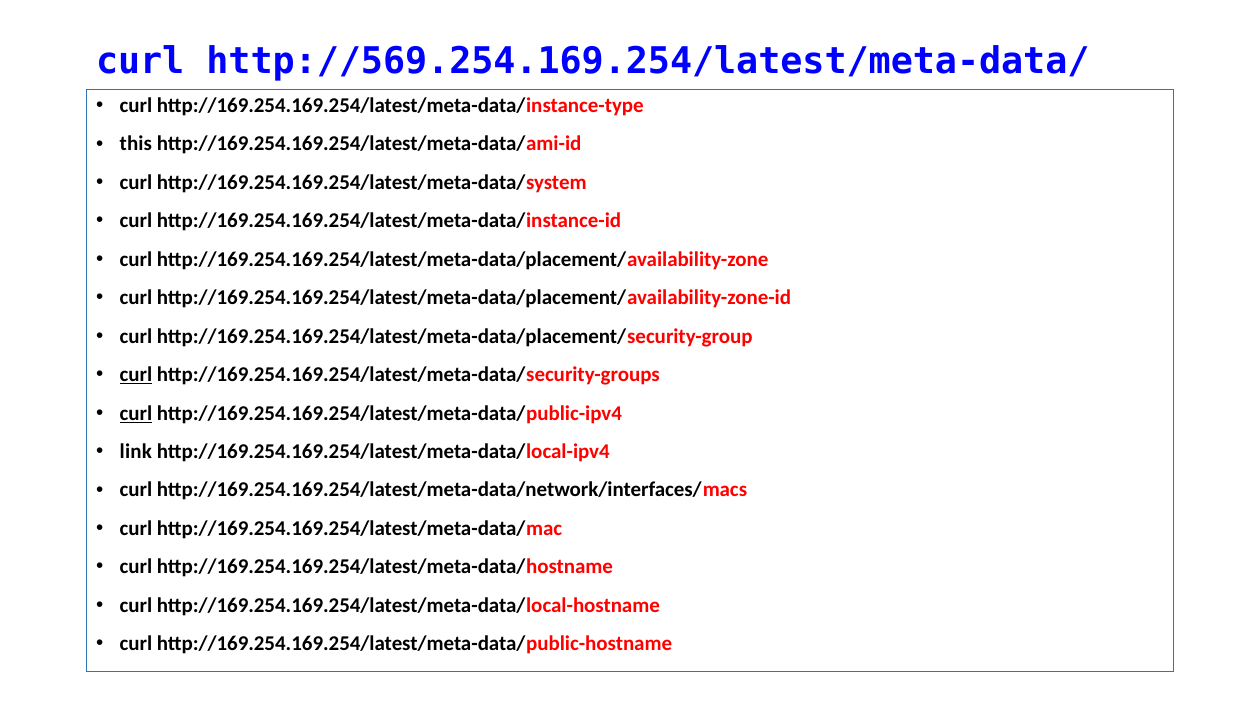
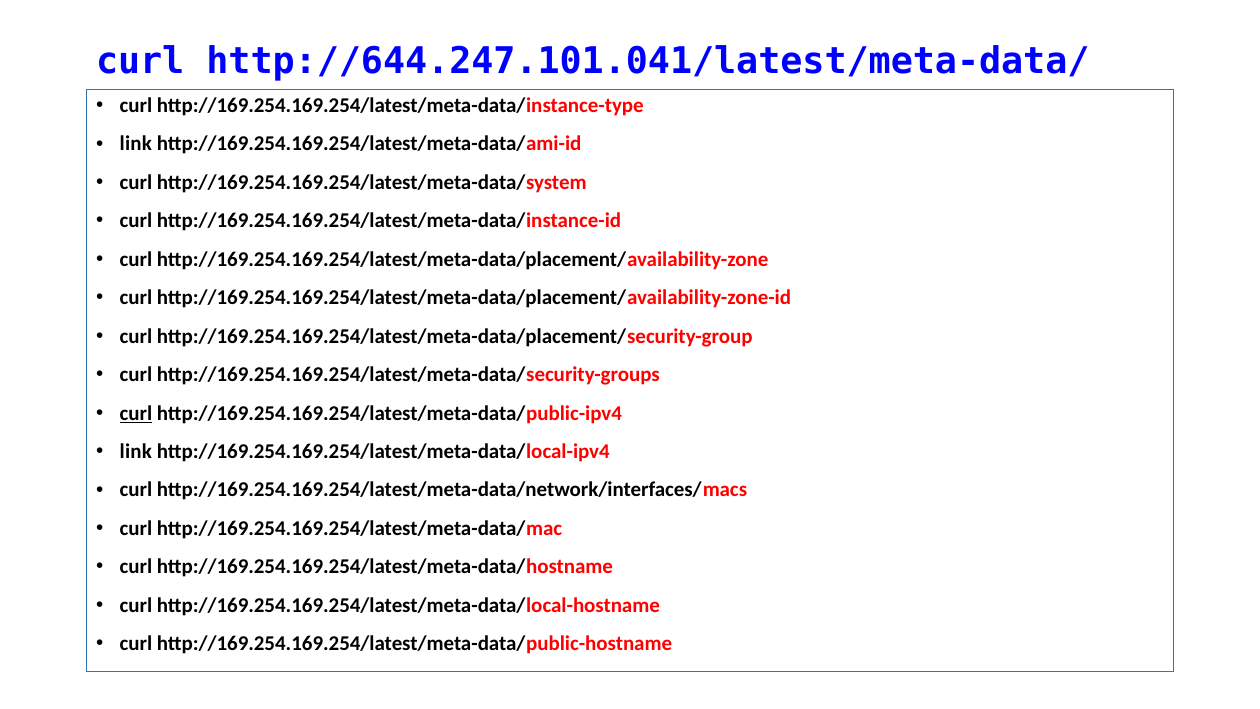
http://569.254.169.254/latest/meta-data/: http://569.254.169.254/latest/meta-data/ -> http://644.247.101.041/latest/meta-data/ (648, 61)
this: this -> link (136, 144)
curl underline: present -> none (136, 375)
